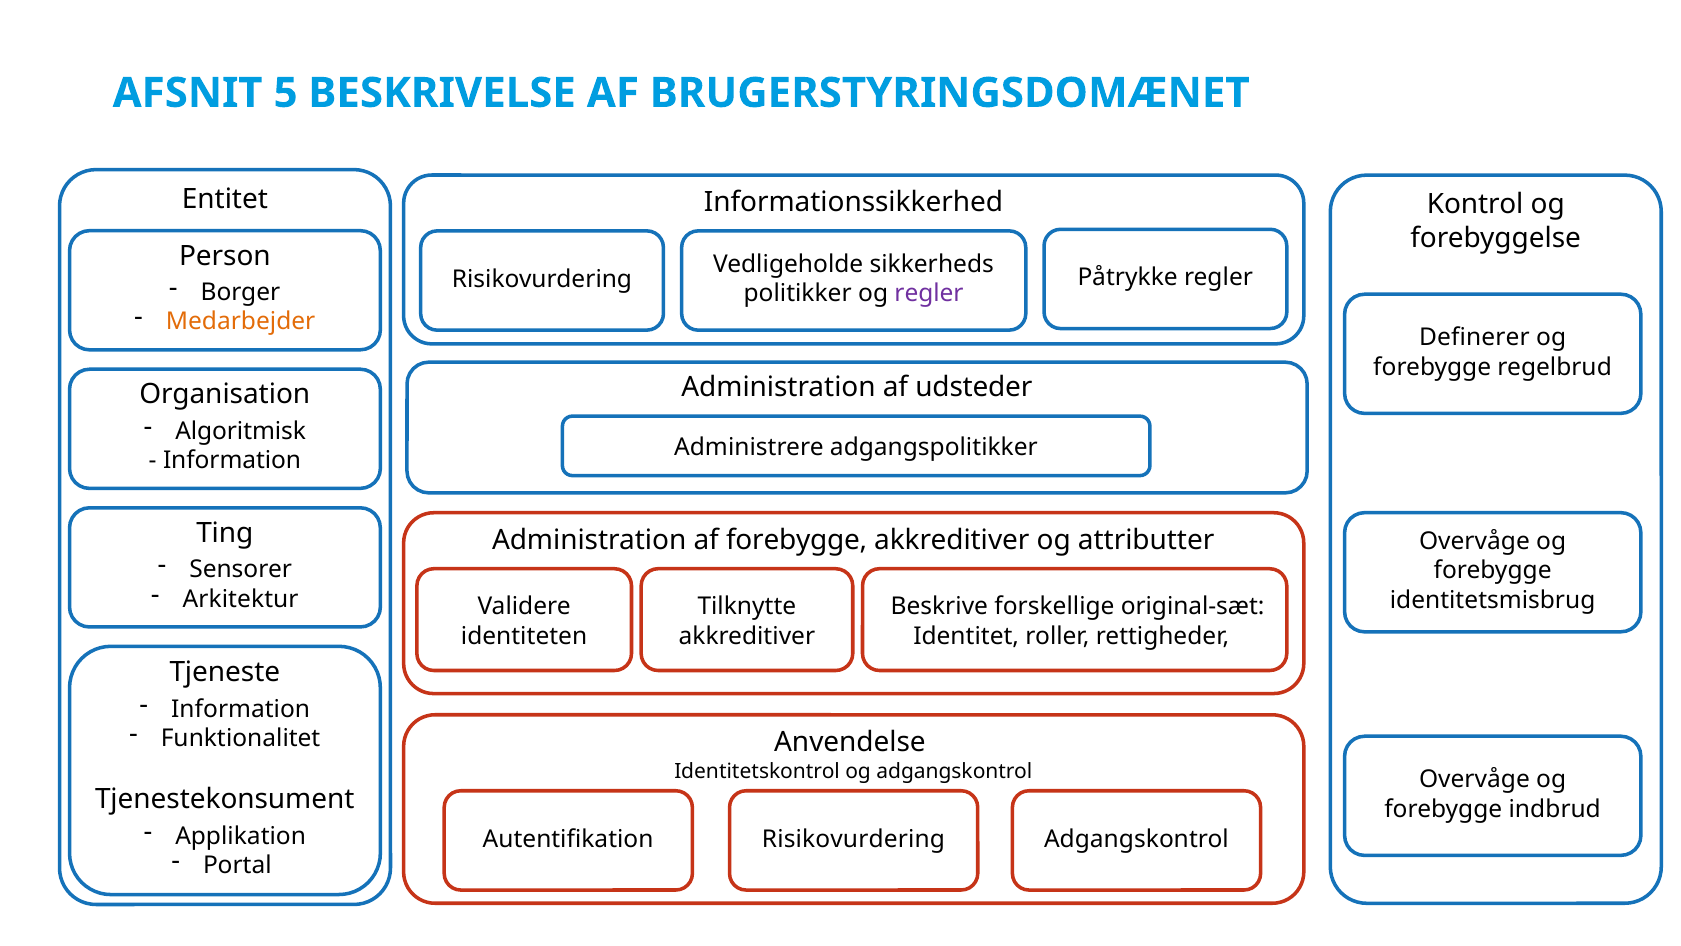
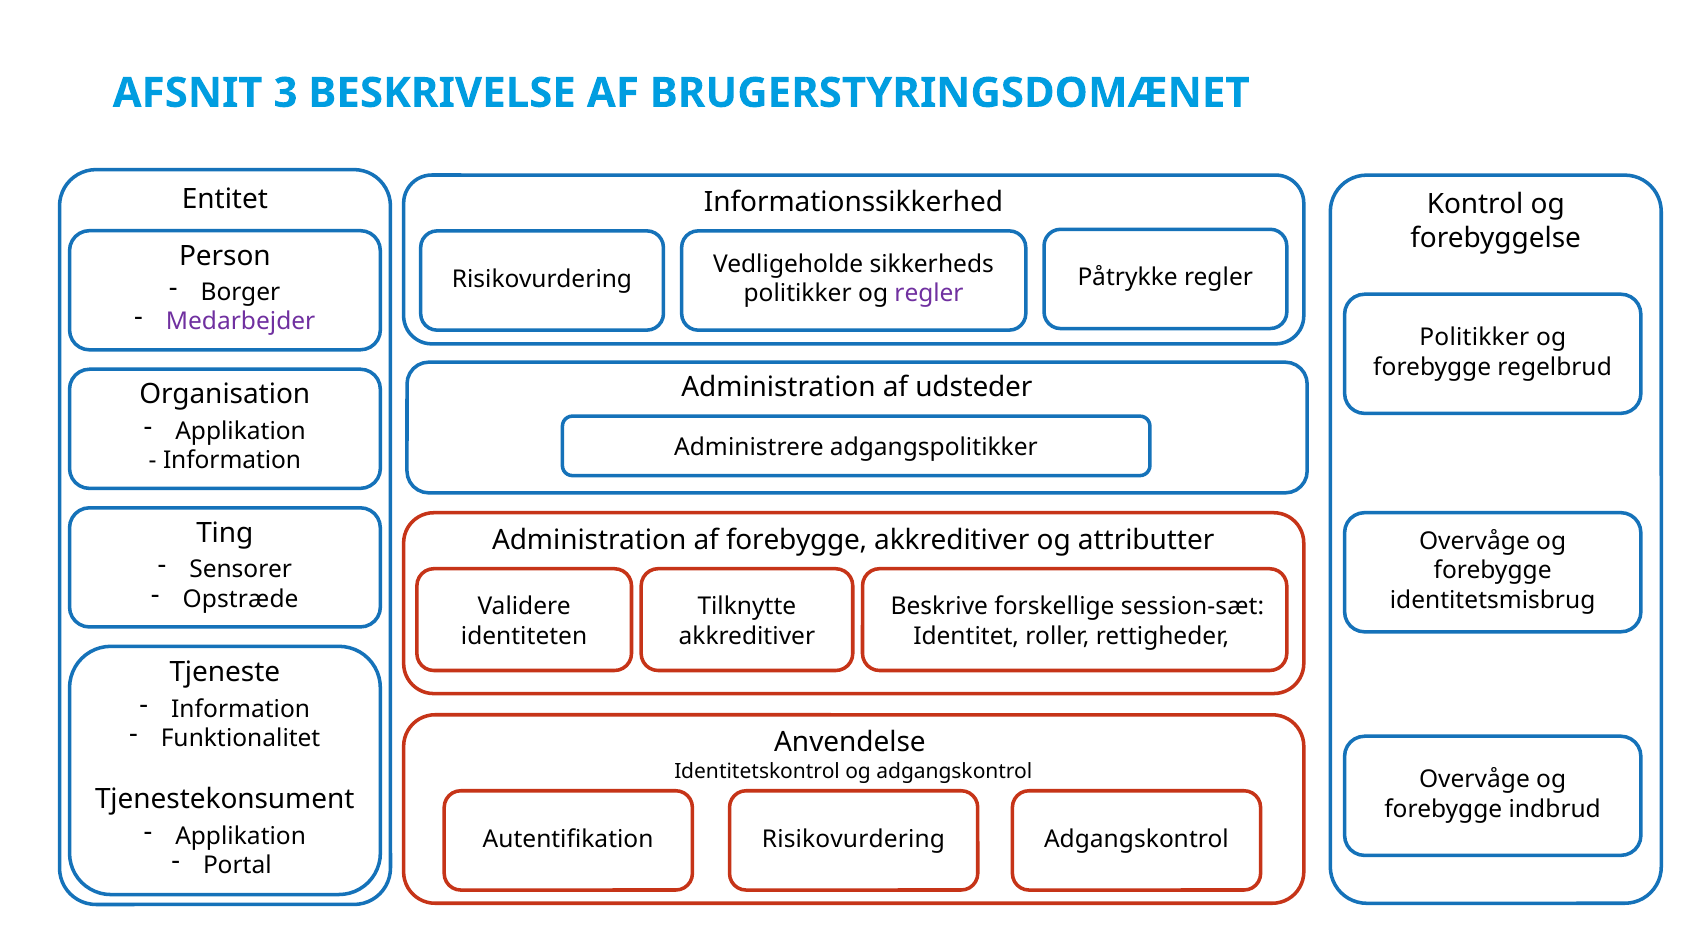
5: 5 -> 3 (286, 93)
Medarbejder colour: orange -> purple (241, 322)
Definerer: Definerer -> Politikker (1474, 338)
Algoritmisk: Algoritmisk -> Applikation (241, 431)
Arkitektur: Arkitektur -> Opstræde (241, 599)
original-sæt: original-sæt -> session-sæt (1193, 606)
